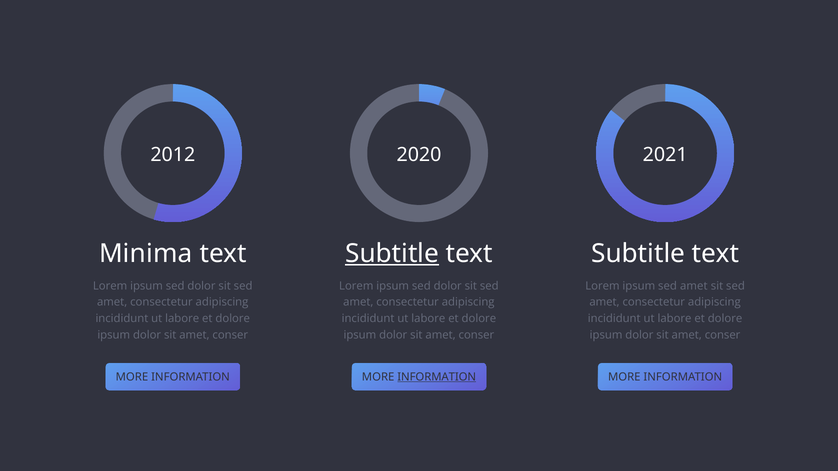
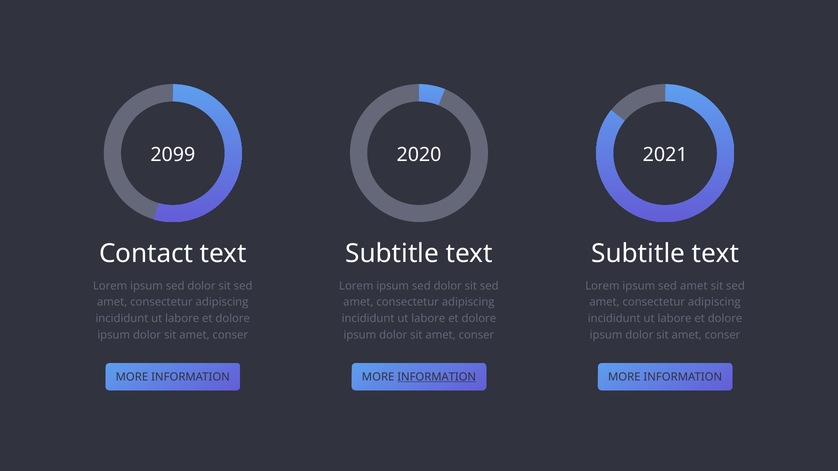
2012: 2012 -> 2099 (173, 155)
Minima: Minima -> Contact (146, 254)
Subtitle underline: present -> none (392, 254)
